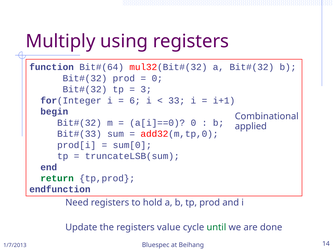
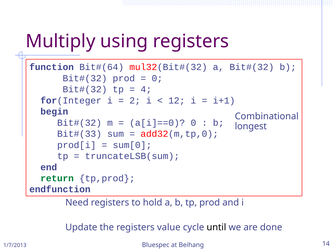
3: 3 -> 4 (146, 89)
6: 6 -> 2 (135, 100)
33: 33 -> 12 (177, 100)
applied: applied -> longest (251, 126)
until colour: green -> black (216, 227)
